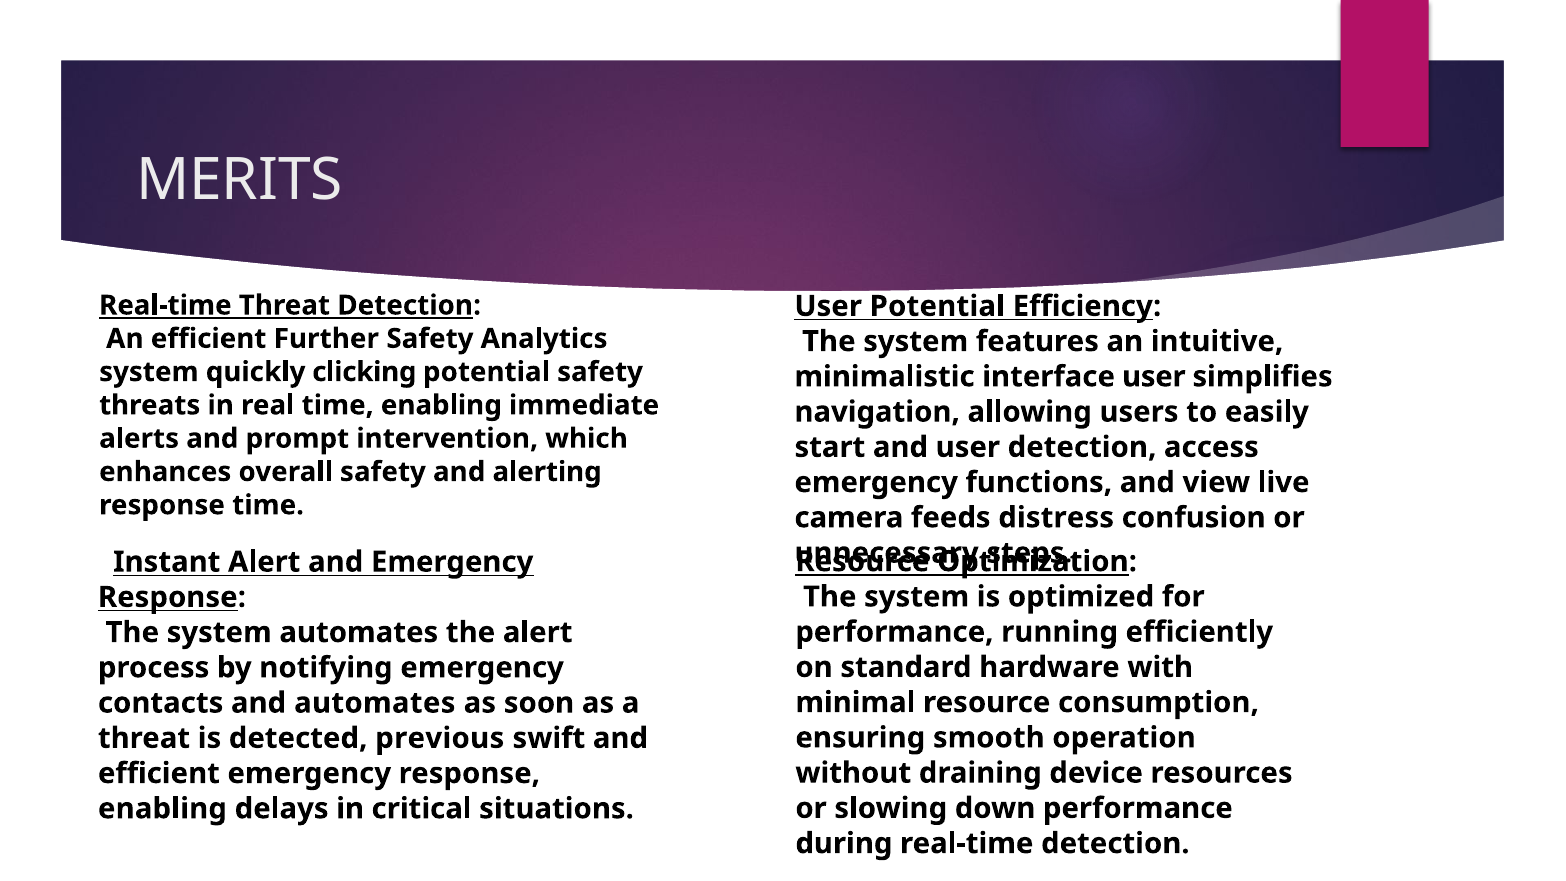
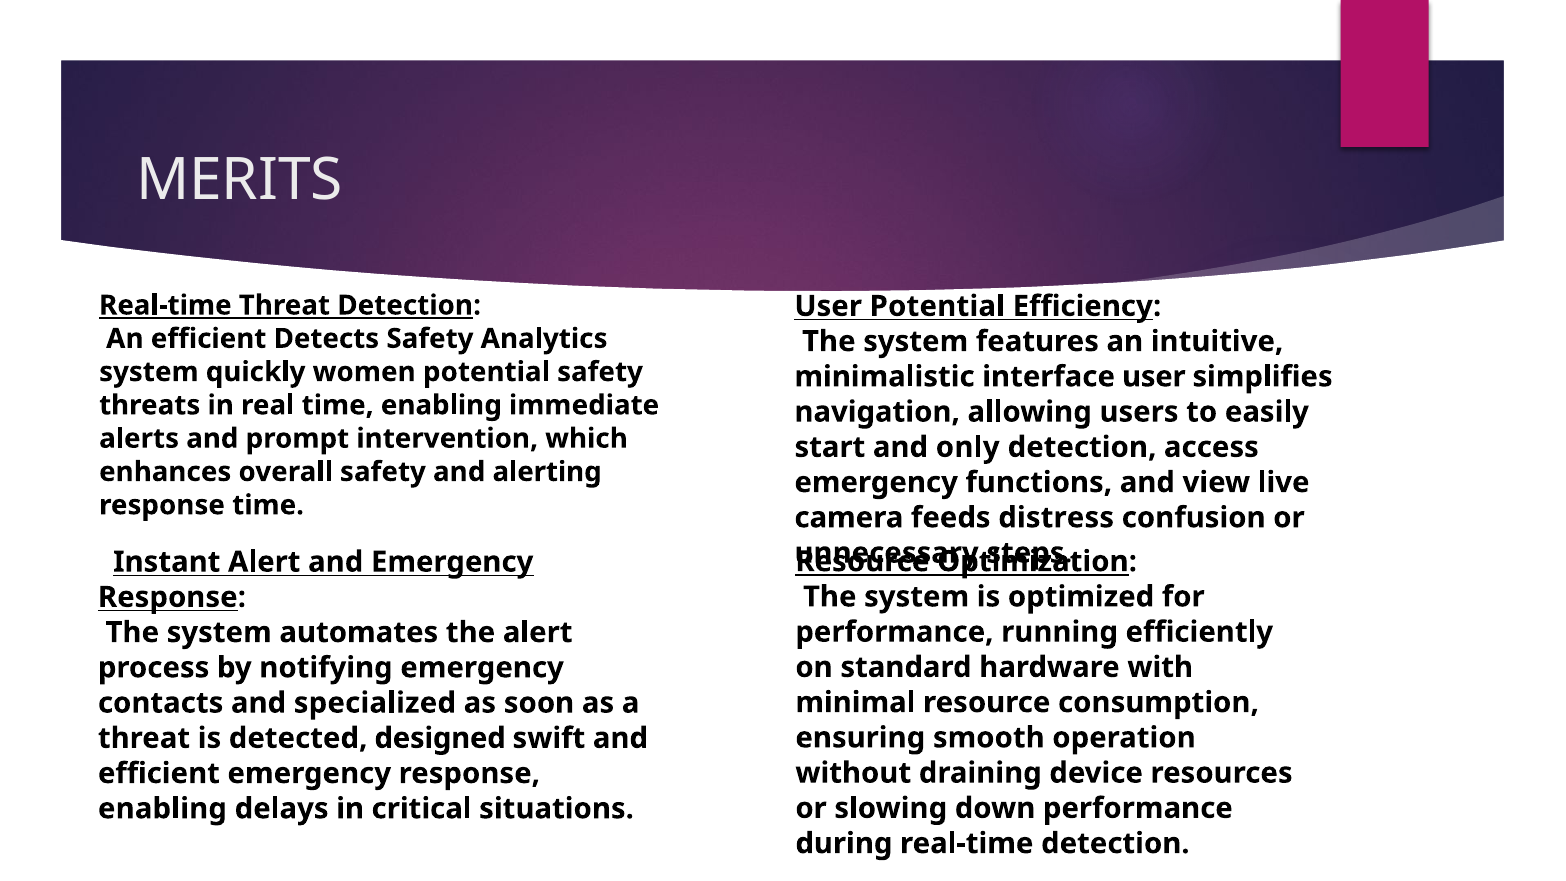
Further: Further -> Detects (326, 339)
clicking: clicking -> women (364, 372)
and user: user -> only (968, 447)
and automates: automates -> specialized (375, 703)
previous: previous -> designed (440, 738)
